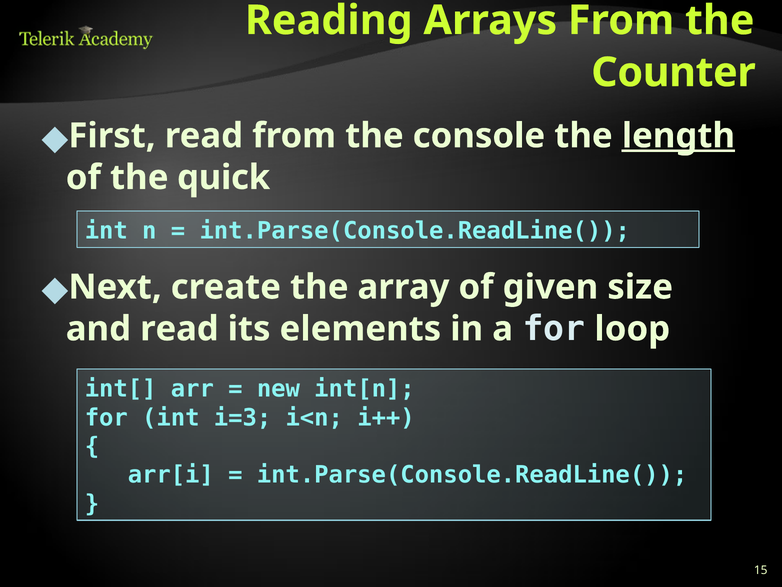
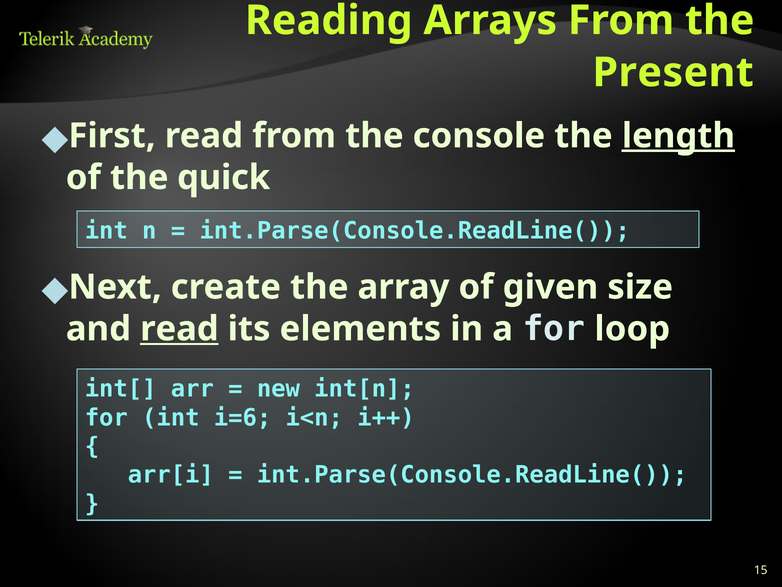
Counter: Counter -> Present (673, 72)
read underline: none -> present (179, 329)
i=3: i=3 -> i=6 (243, 417)
